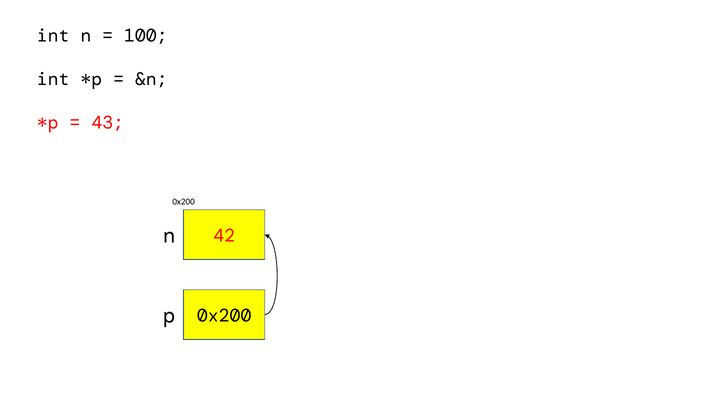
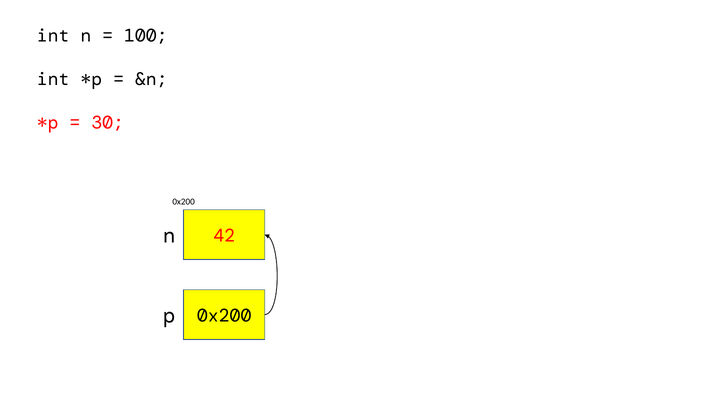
43: 43 -> 30 (108, 123)
